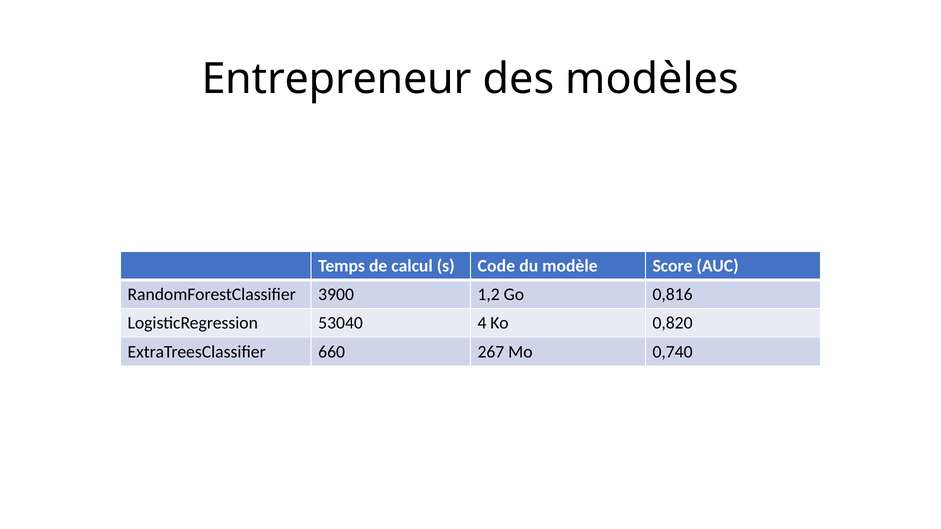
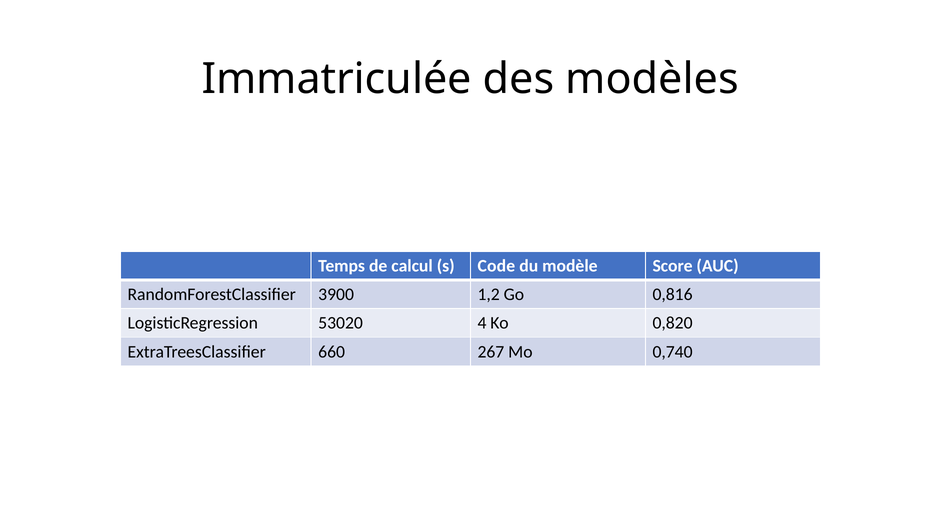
Entrepreneur: Entrepreneur -> Immatriculée (337, 79)
53040: 53040 -> 53020 (341, 323)
